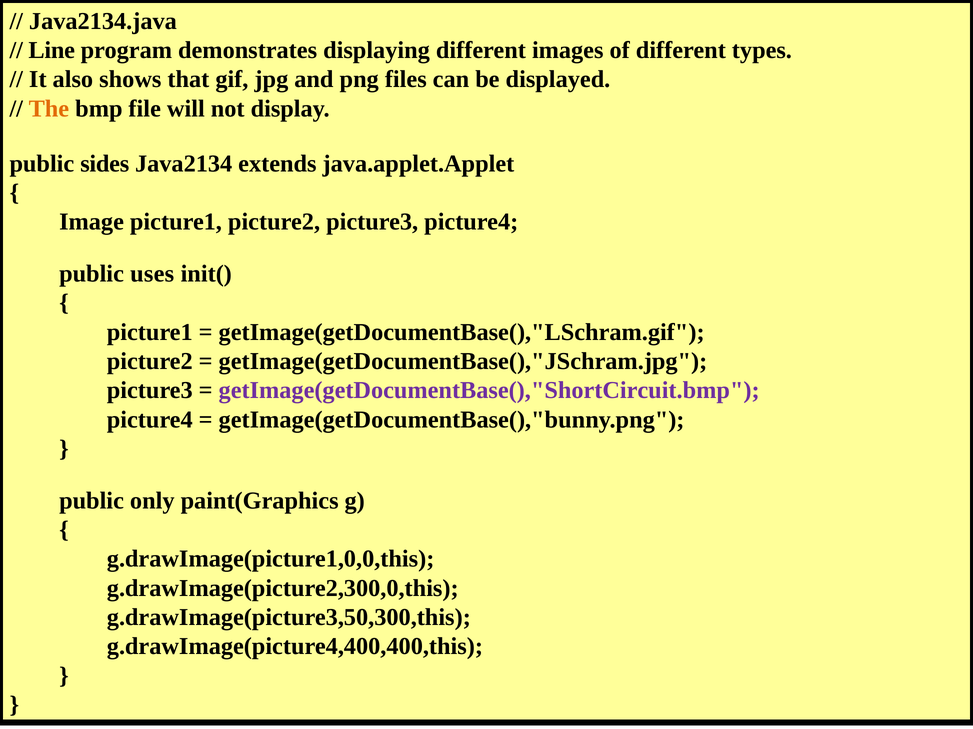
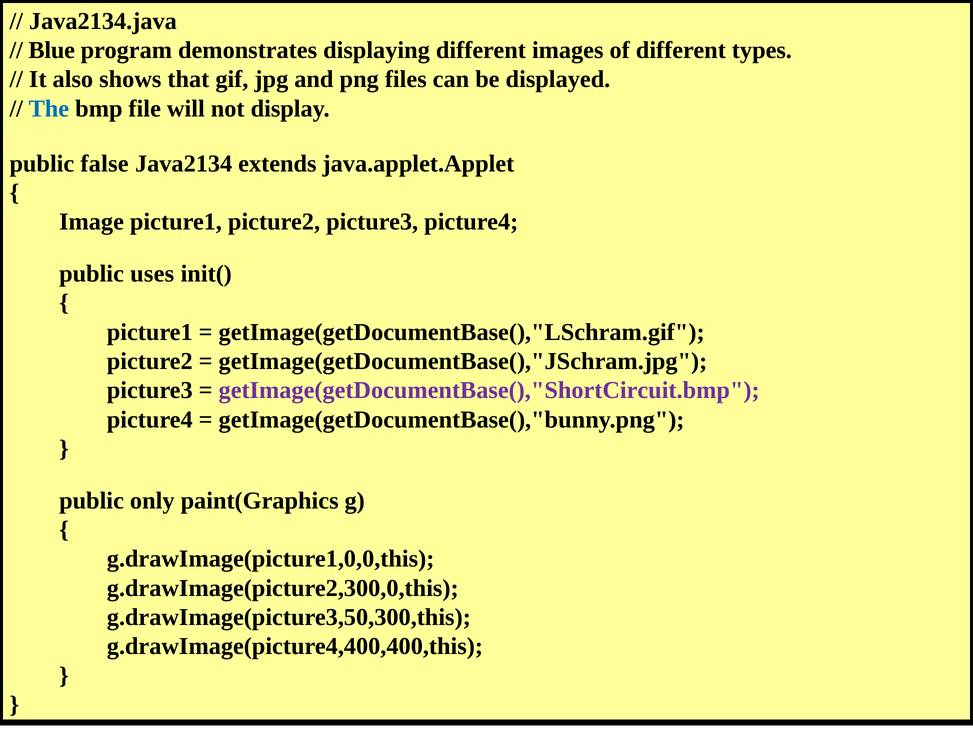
Line: Line -> Blue (52, 50)
The colour: orange -> blue (49, 109)
sides: sides -> false (105, 164)
